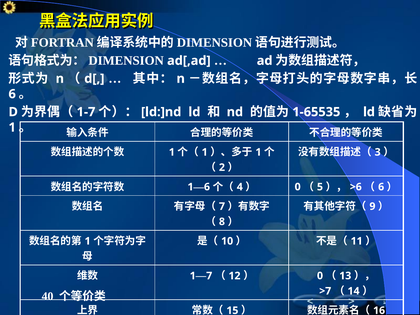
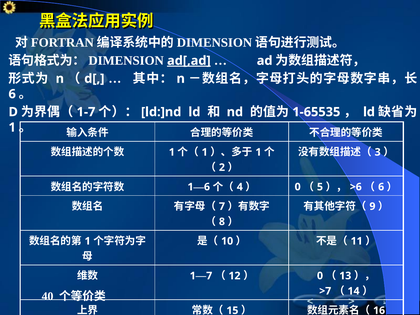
ad[,ad underline: none -> present (189, 61)
